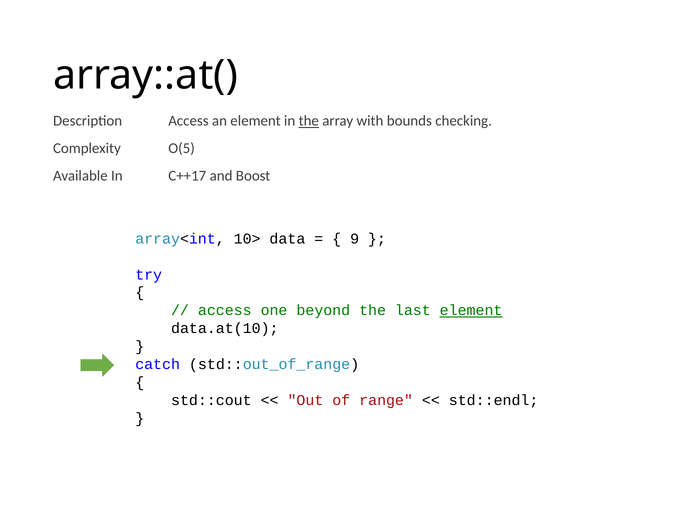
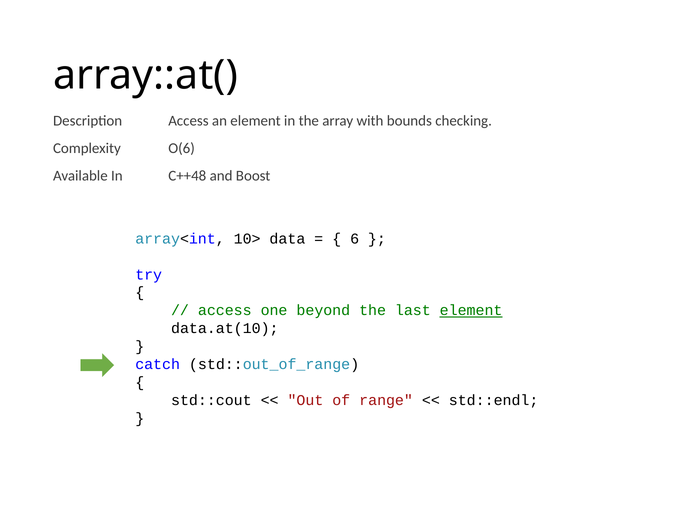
the underline: present -> none (309, 121)
O(5: O(5 -> O(6 (182, 148)
C++17: C++17 -> C++48 (187, 176)
9: 9 -> 6 (355, 239)
